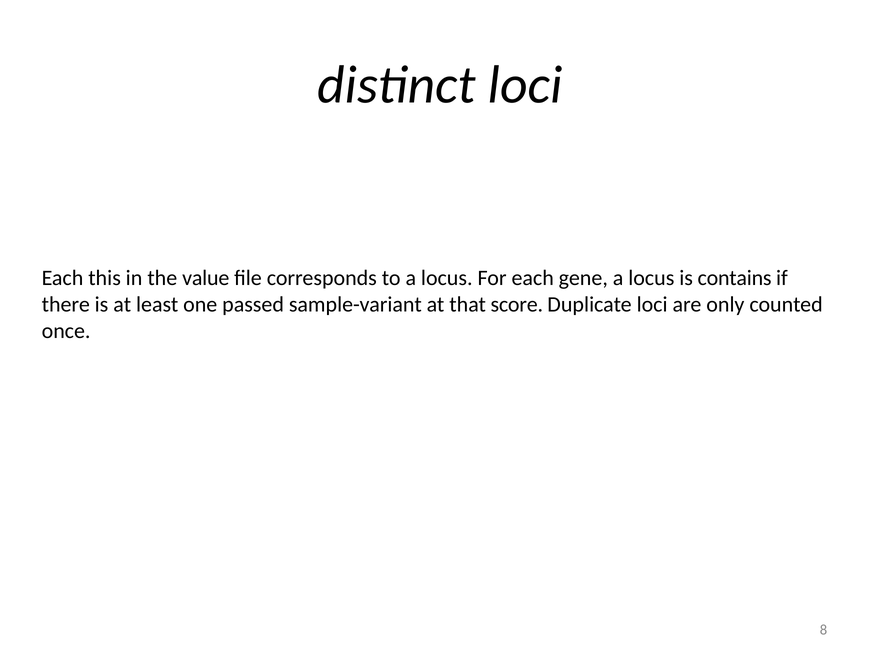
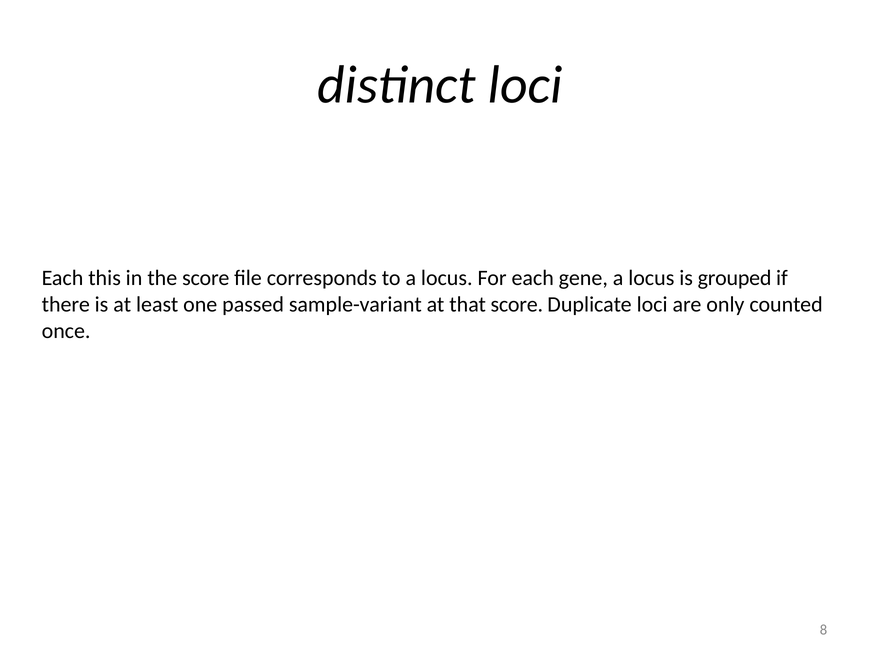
the value: value -> score (206, 278)
contains: contains -> grouped (735, 278)
